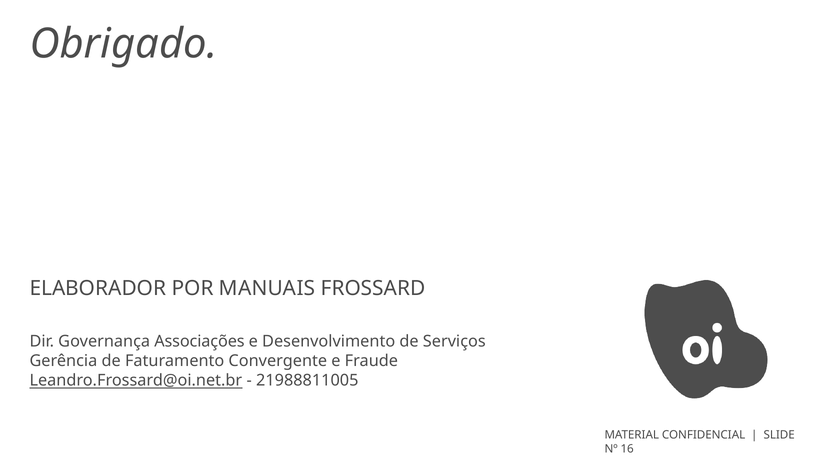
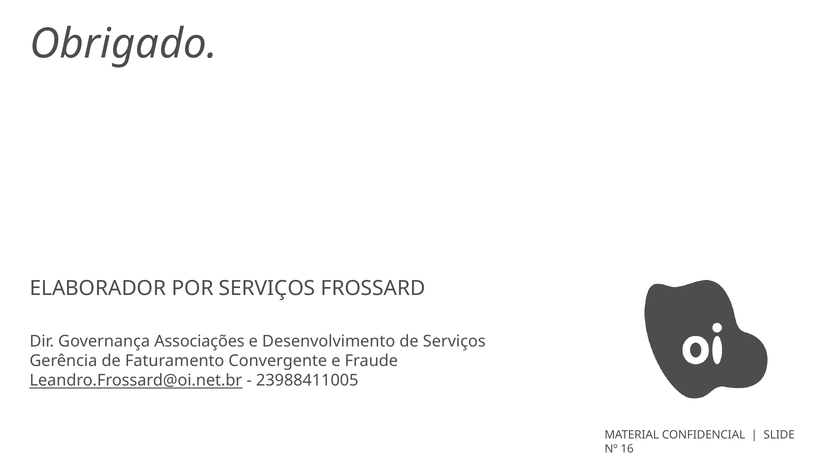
POR MANUAIS: MANUAIS -> SERVIÇOS (267, 288)
21988811005: 21988811005 -> 23988411005 (307, 381)
